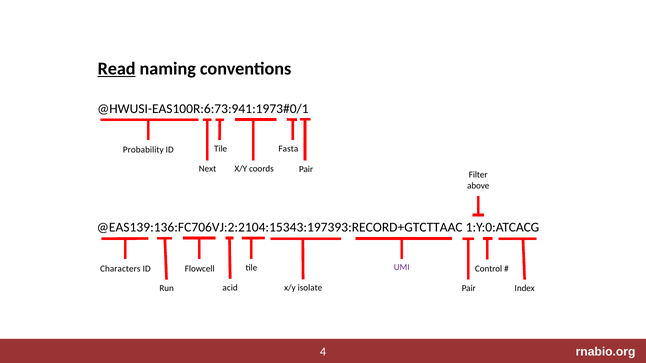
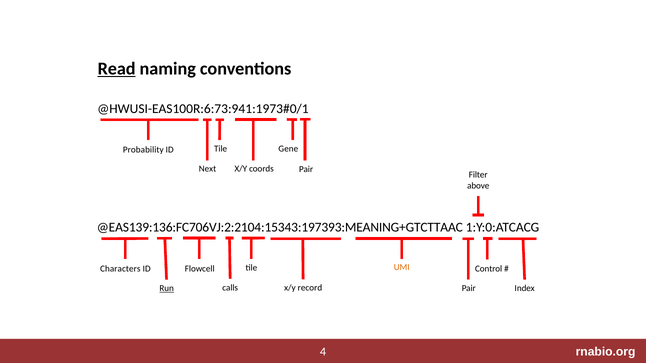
Fasta: Fasta -> Gene (288, 149)
@EAS139:136:FC706VJ:2:2104:15343:197393:RECORD+GTCTTAAC: @EAS139:136:FC706VJ:2:2104:15343:197393:RECORD+GTCTTAAC -> @EAS139:136:FC706VJ:2:2104:15343:197393:MEANING+GTCTTAAC (280, 227)
UMI colour: purple -> orange (402, 268)
isolate: isolate -> record (310, 288)
acid: acid -> calls (230, 288)
Run underline: none -> present (167, 288)
